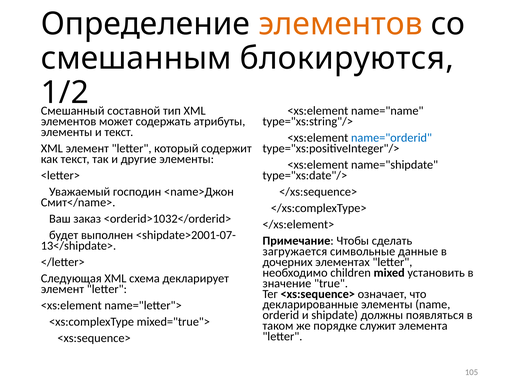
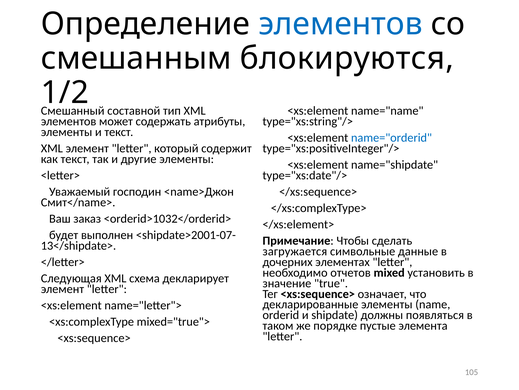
элементов colour: orange -> blue (341, 24)
children: children -> отчетов (351, 272)
служит: служит -> пустые (378, 325)
